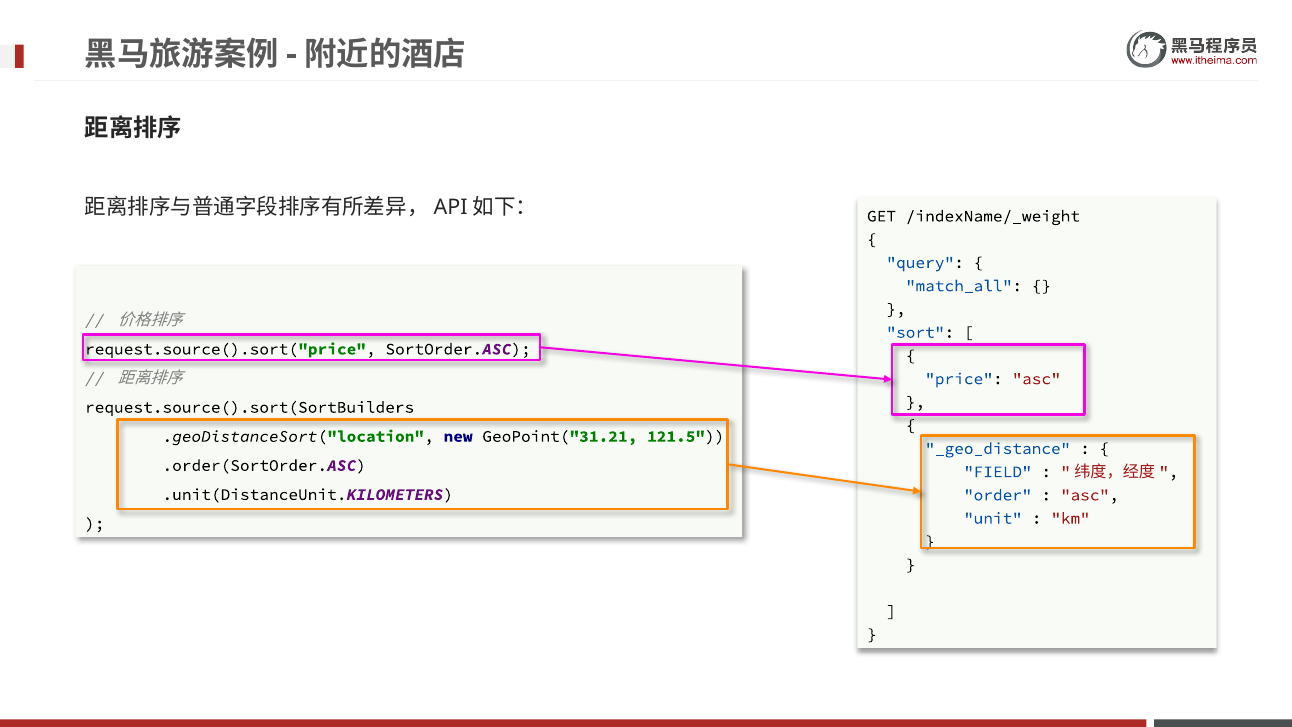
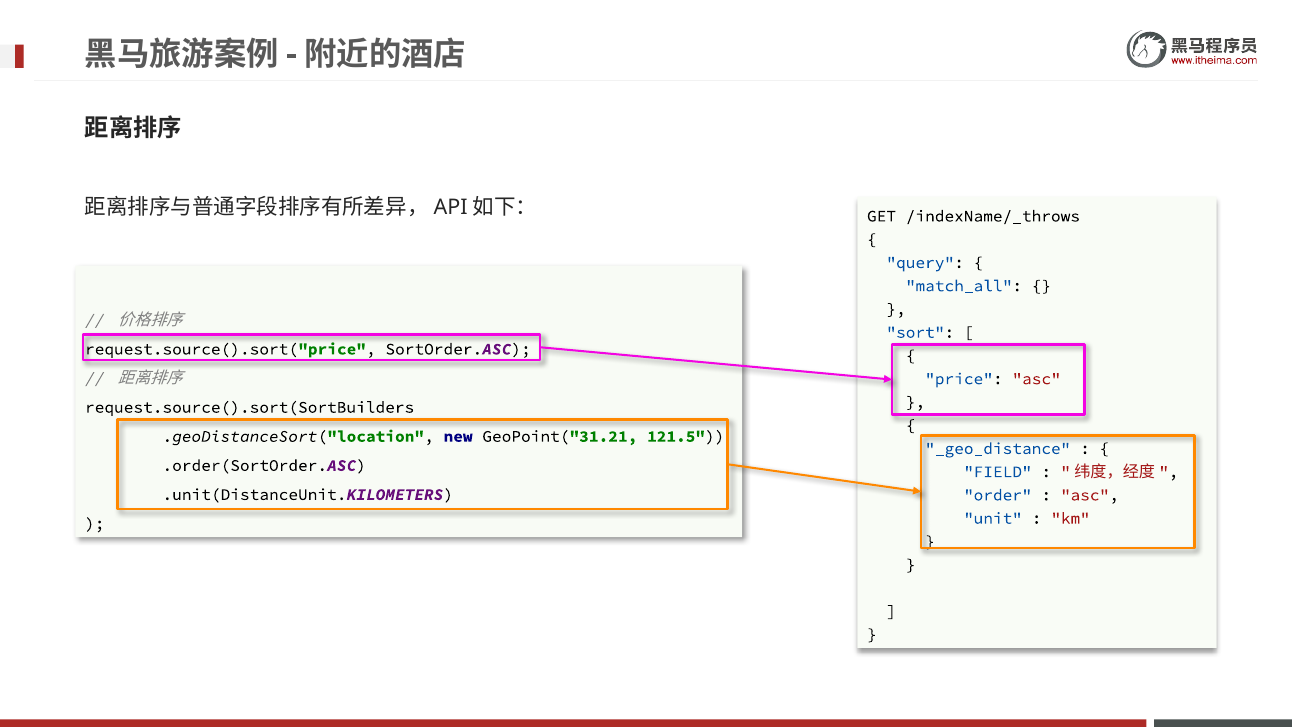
/indexName/_weight: /indexName/_weight -> /indexName/_throws (993, 216)
